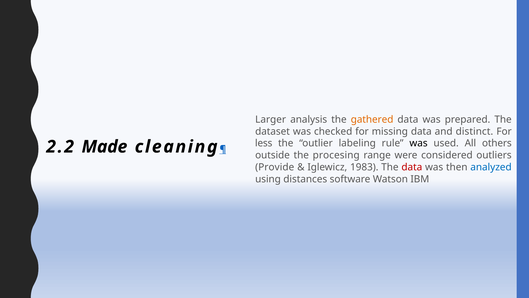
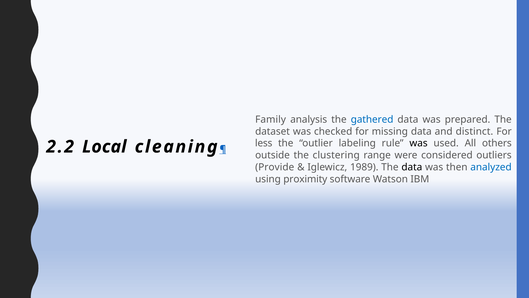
Larger: Larger -> Family (271, 119)
gathered colour: orange -> blue (372, 119)
Made: Made -> Local (104, 147)
procesing: procesing -> clustering (336, 155)
1983: 1983 -> 1989 (364, 167)
data colour: red -> black (412, 167)
distances: distances -> proximity (305, 179)
